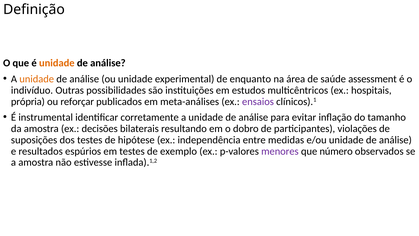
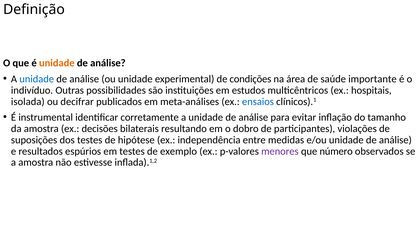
unidade colour: orange -> blue (37, 79)
enquanto: enquanto -> condições (250, 79)
assessment: assessment -> importante (372, 79)
própria: própria -> isolada (28, 101)
reforçar: reforçar -> decifrar (77, 101)
ensaios colour: purple -> blue (258, 101)
